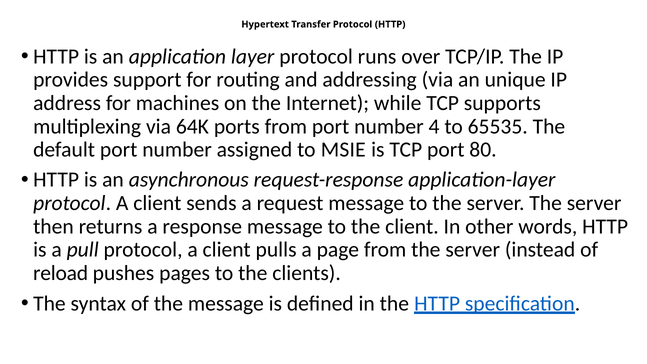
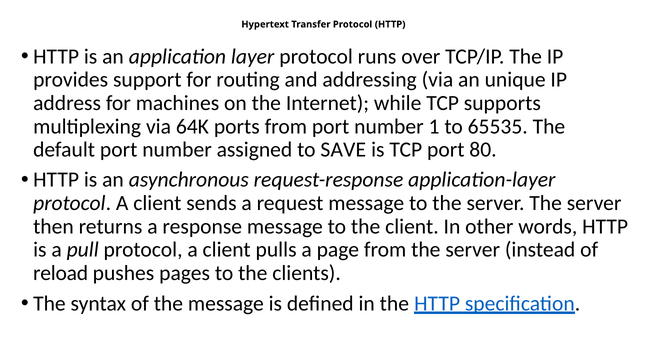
4: 4 -> 1 (434, 126)
MSIE: MSIE -> SAVE (343, 150)
